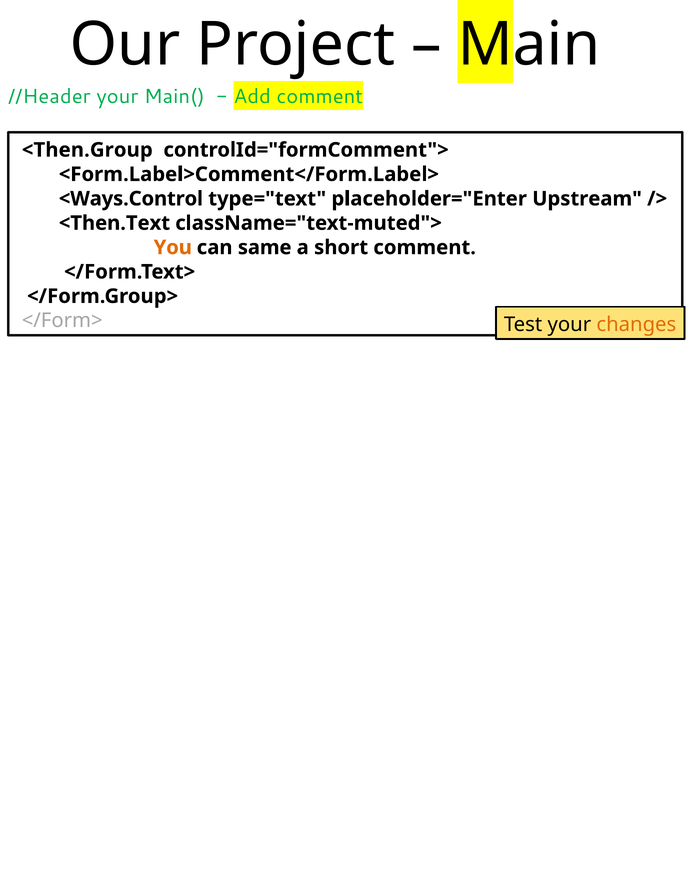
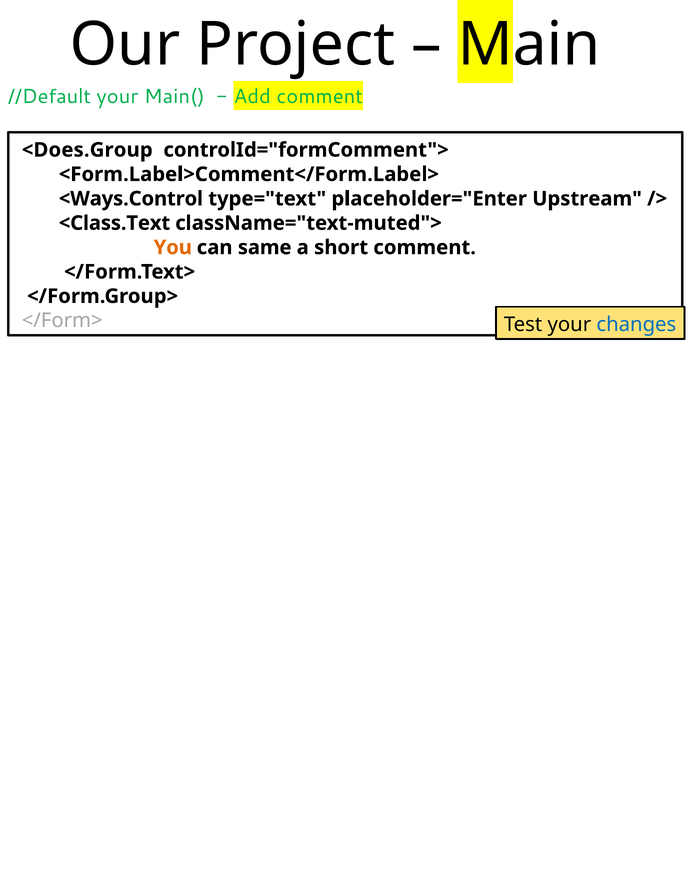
//Header: //Header -> //Default (49, 97)
<Then.Group: <Then.Group -> <Does.Group (87, 150)
<Then.Text: <Then.Text -> <Class.Text (114, 223)
changes colour: orange -> blue (636, 324)
